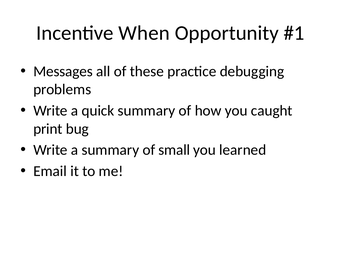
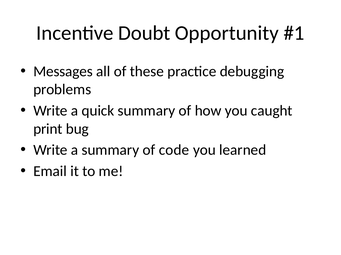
When: When -> Doubt (144, 33)
small: small -> code (174, 150)
